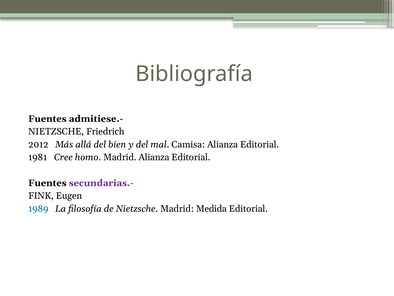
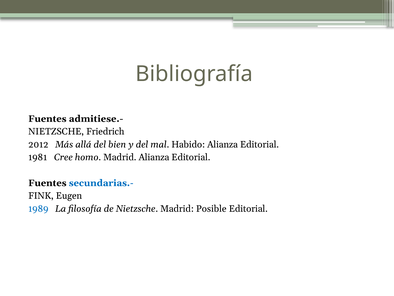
Camisa: Camisa -> Habido (188, 144)
secundarias.- colour: purple -> blue (101, 183)
Medida: Medida -> Posible (211, 208)
